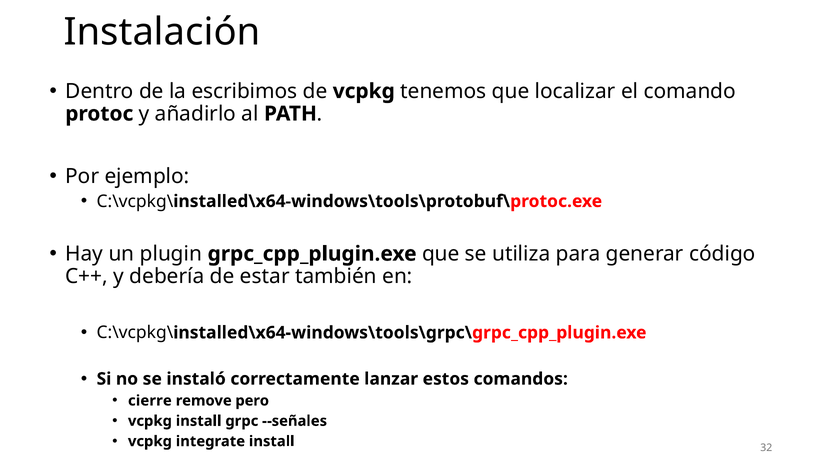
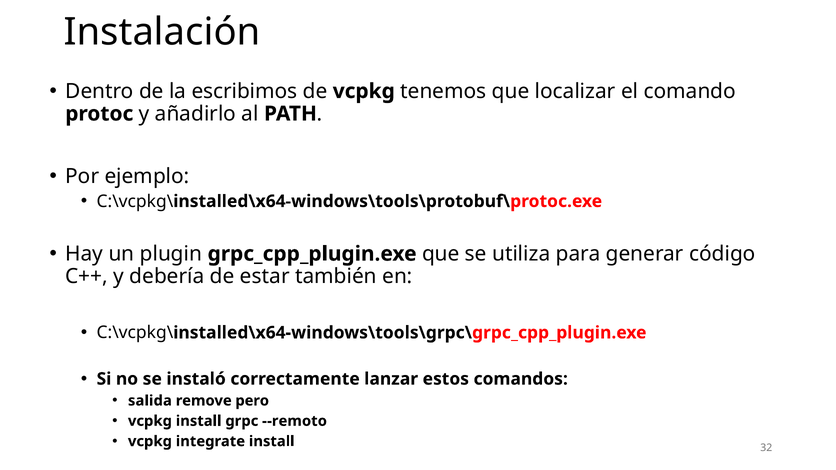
cierre: cierre -> salida (150, 401)
--señales: --señales -> --remoto (295, 421)
